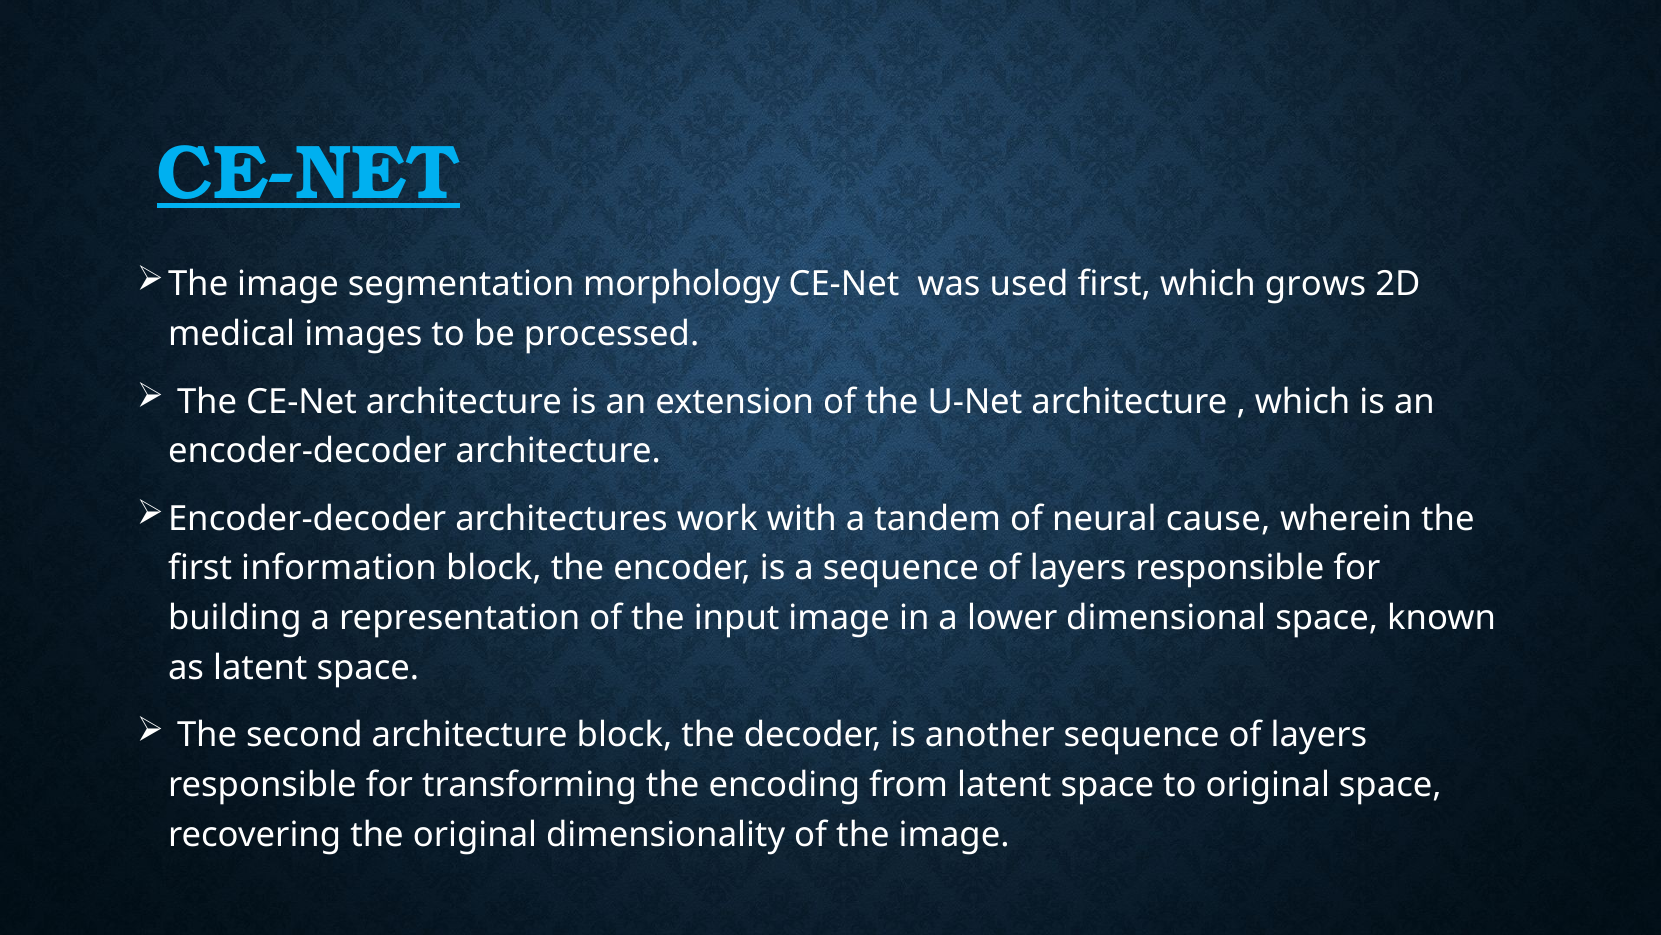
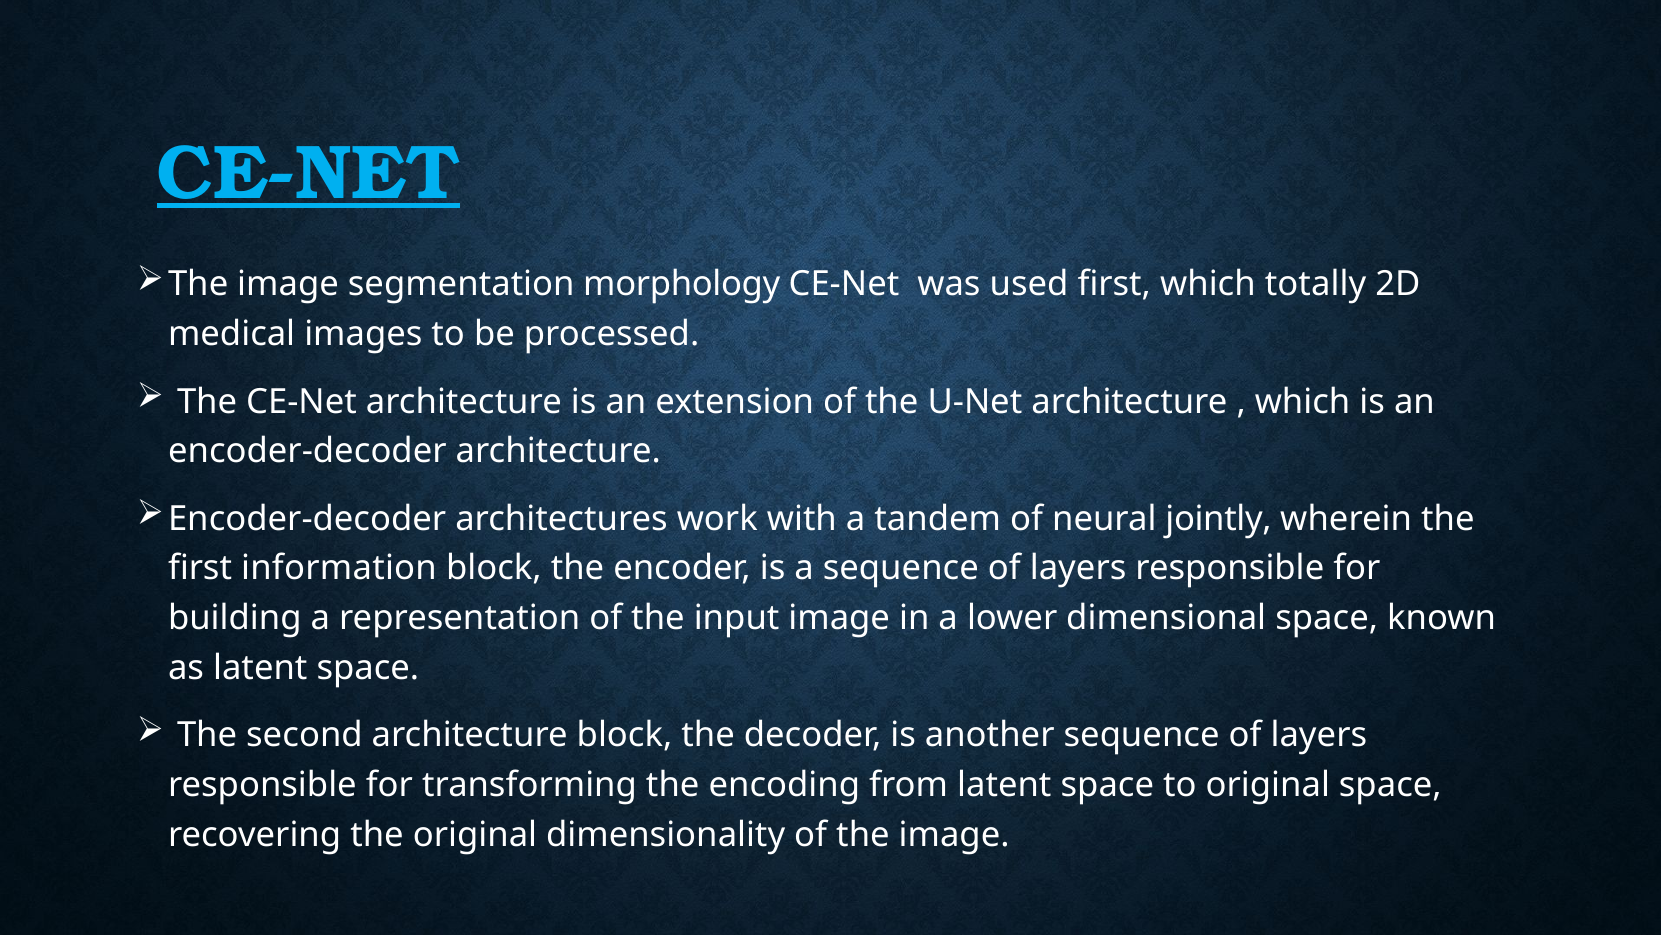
grows: grows -> totally (1316, 284)
cause: cause -> jointly (1219, 518)
